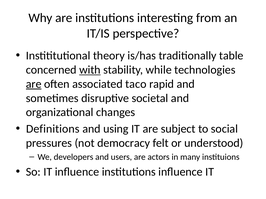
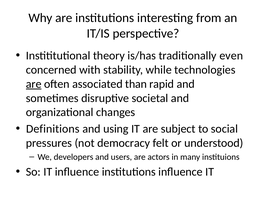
table: table -> even (231, 56)
with underline: present -> none (90, 70)
taco: taco -> than (136, 84)
